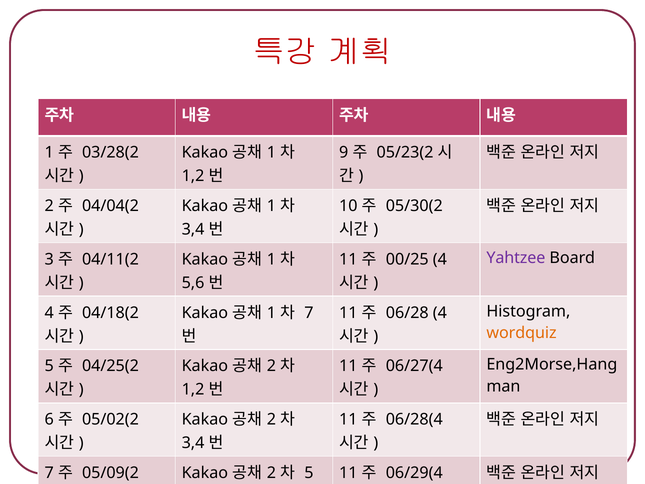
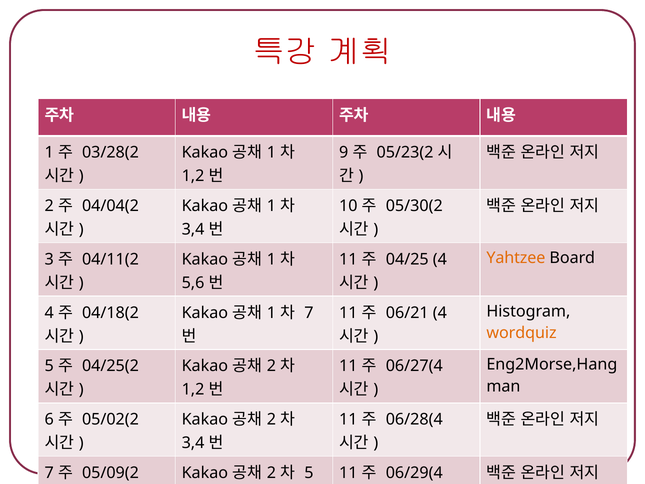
Yahtzee colour: purple -> orange (516, 258)
00/25: 00/25 -> 04/25 (407, 259)
06/28: 06/28 -> 06/21 (407, 313)
